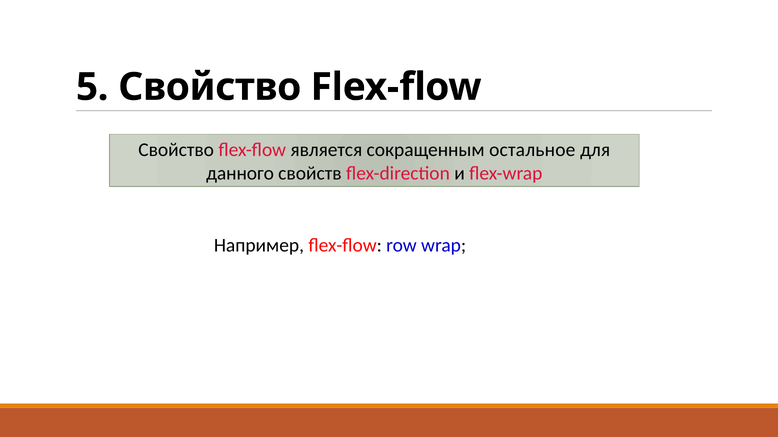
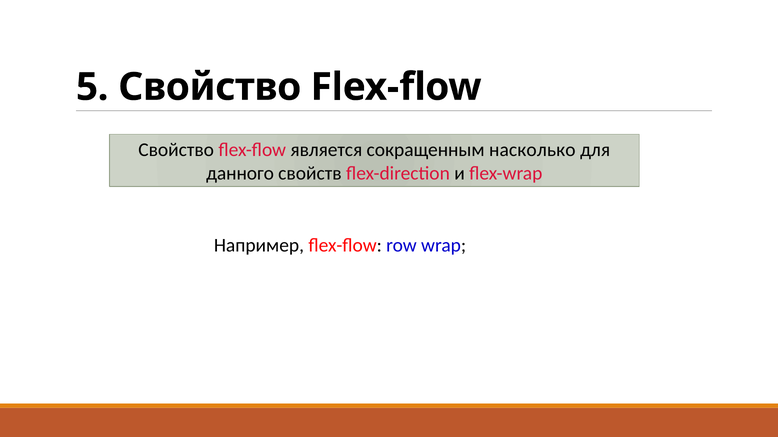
остальное: остальное -> насколько (532, 150)
